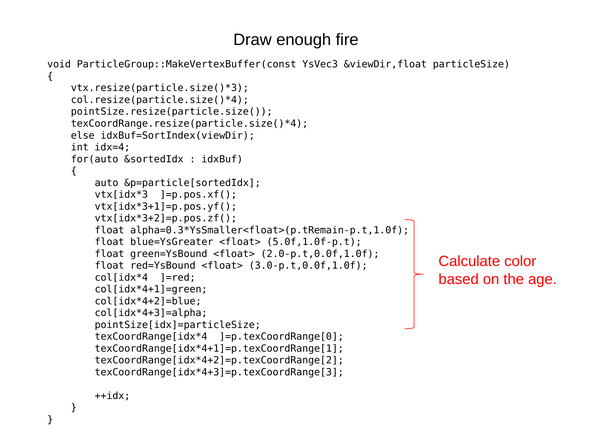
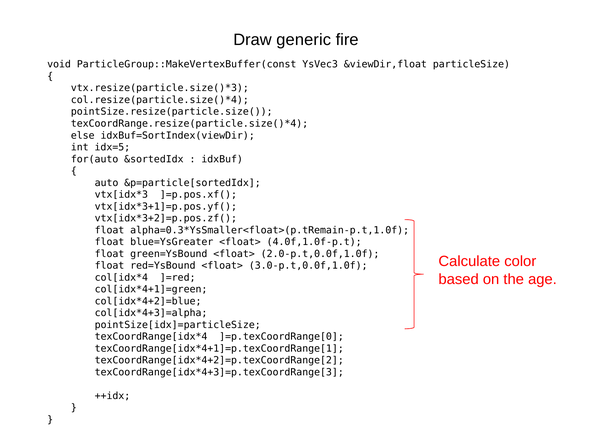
enough: enough -> generic (304, 40)
idx=4: idx=4 -> idx=5 (112, 147)
5.0f,1.0f-p.t: 5.0f,1.0f-p.t -> 4.0f,1.0f-p.t (314, 242)
